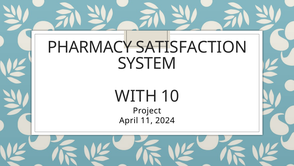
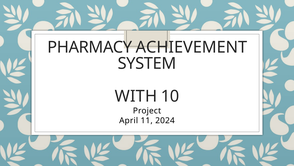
SATISFACTION: SATISFACTION -> ACHIEVEMENT (191, 47)
